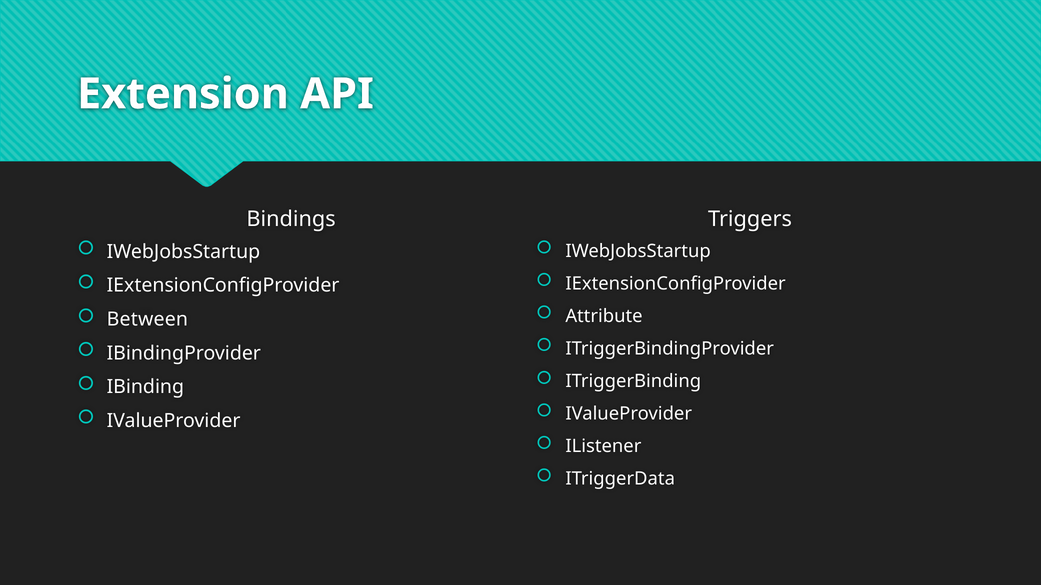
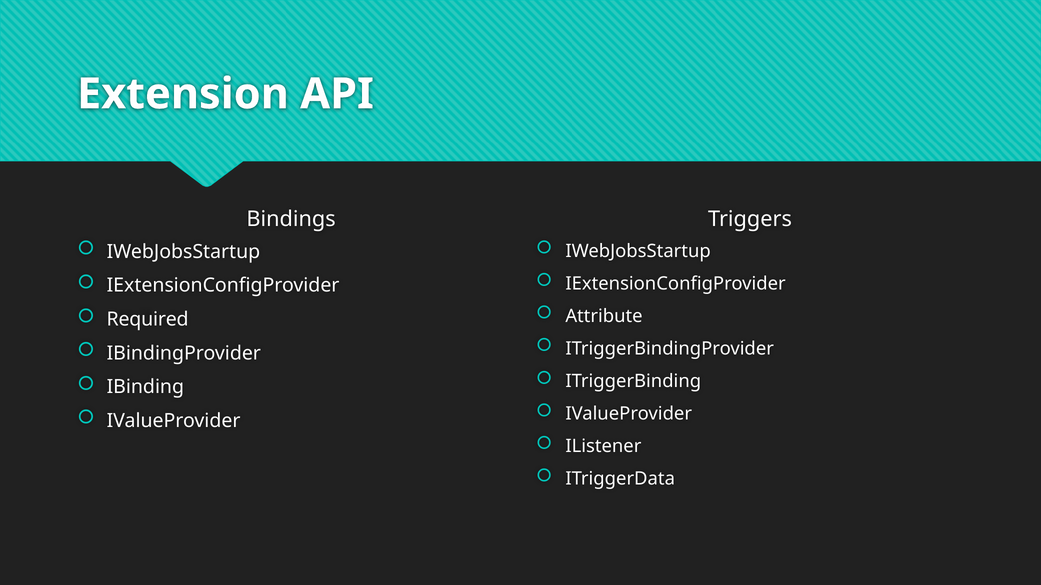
Between: Between -> Required (148, 320)
